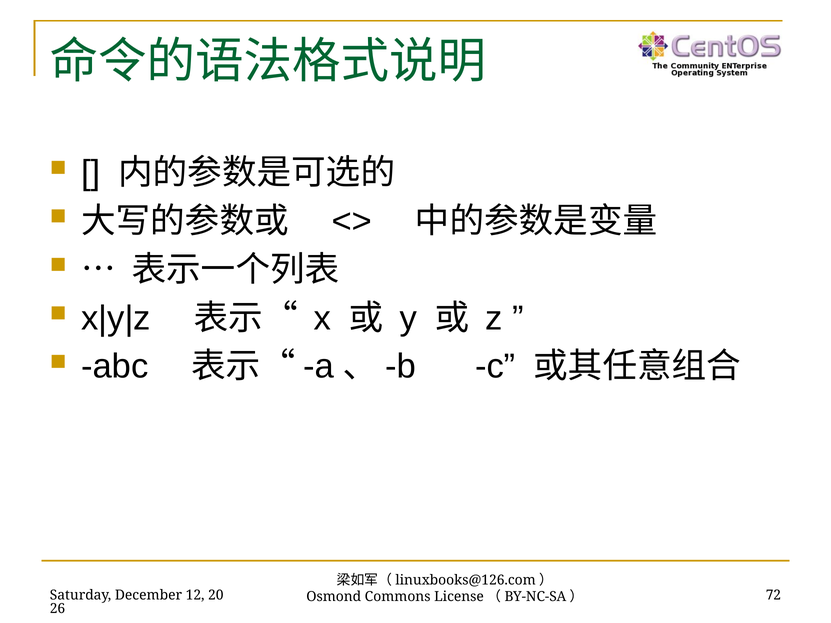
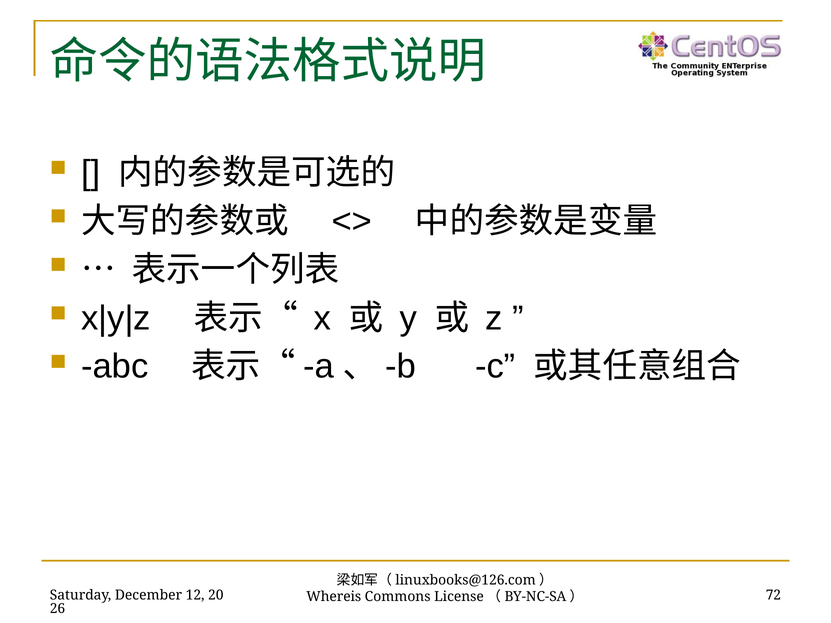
Osmond: Osmond -> Whereis (334, 597)
